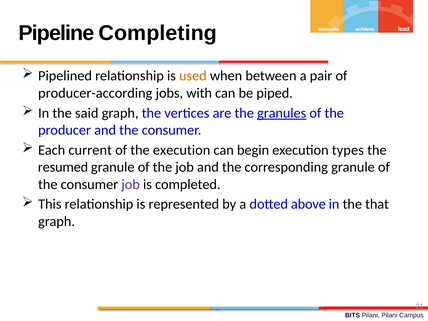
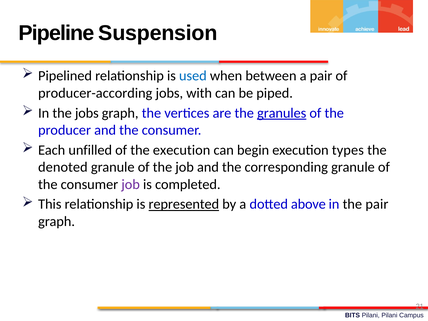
Completing: Completing -> Suspension (158, 33)
used colour: orange -> blue (193, 76)
the said: said -> jobs (87, 113)
current: current -> unfilled (90, 150)
resumed: resumed -> denoted (63, 167)
represented underline: none -> present (184, 204)
the that: that -> pair (377, 204)
